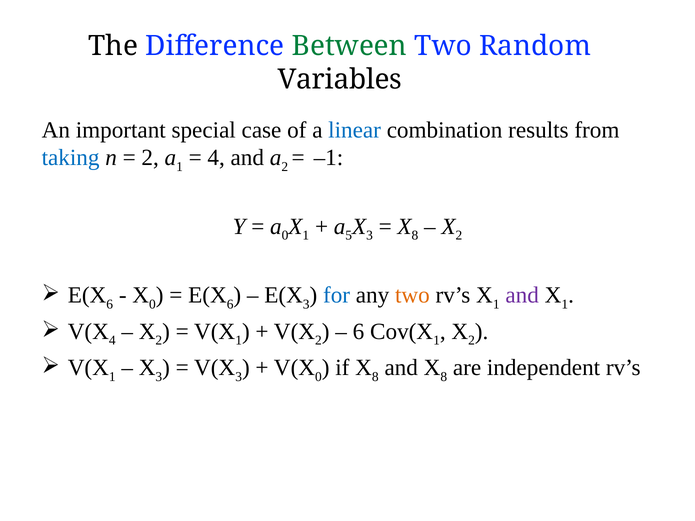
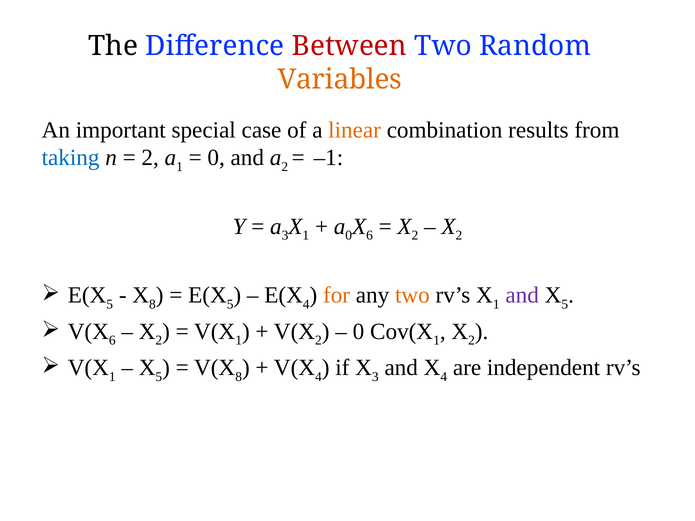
Between colour: green -> red (349, 46)
Variables colour: black -> orange (340, 80)
linear colour: blue -> orange (355, 130)
4: 4 -> 0 (216, 158)
a 0: 0 -> 3 (285, 236)
a 5: 5 -> 0 (349, 236)
3: 3 -> 6 (370, 236)
8: 8 -> 2 (415, 236)
6: 6 -> 5 (110, 304)
0: 0 -> 8 (152, 304)
6: 6 -> 5 (230, 304)
3: 3 -> 4 (306, 304)
for colour: blue -> orange (337, 295)
1: 1 -> 5 (565, 304)
4: 4 -> 6 (112, 341)
6: 6 -> 0 (358, 332)
3: 3 -> 5 (159, 377)
3: 3 -> 8 (239, 377)
0: 0 -> 4 (318, 377)
8: 8 -> 3 (375, 377)
8: 8 -> 4 (444, 377)
